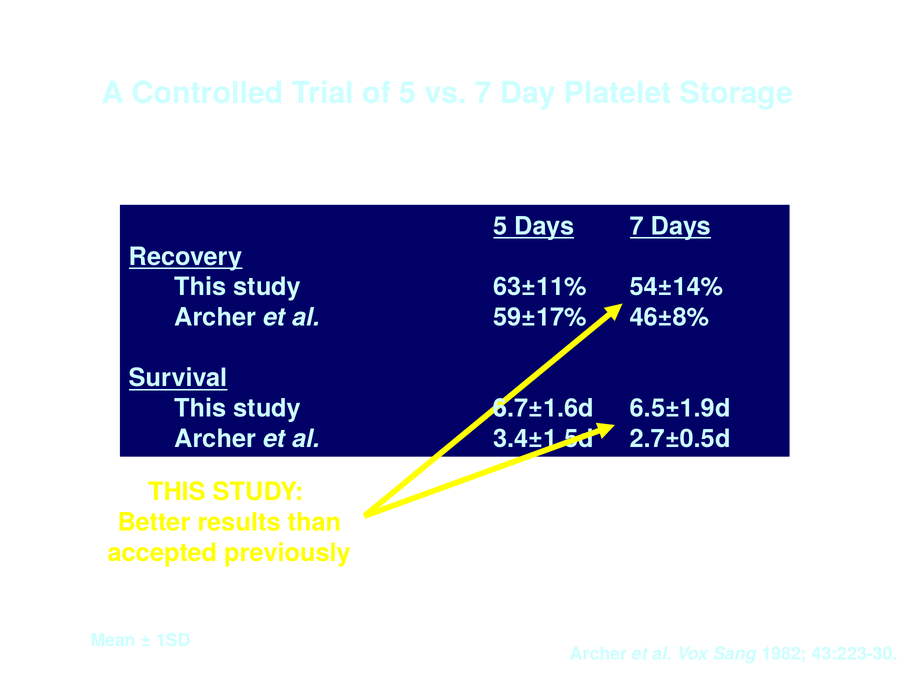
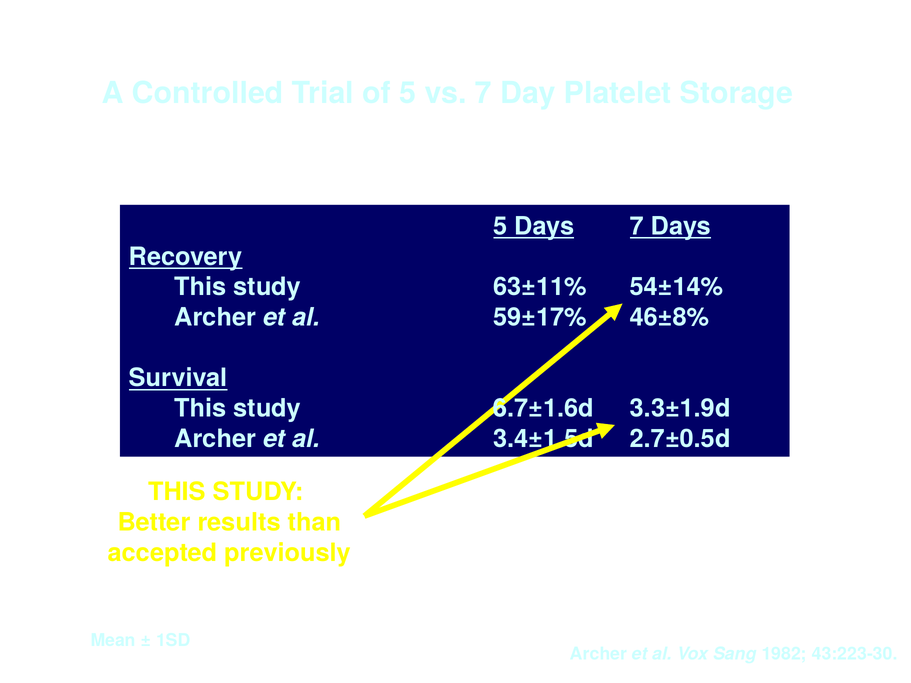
6.5±1.9d: 6.5±1.9d -> 3.3±1.9d (680, 409)
